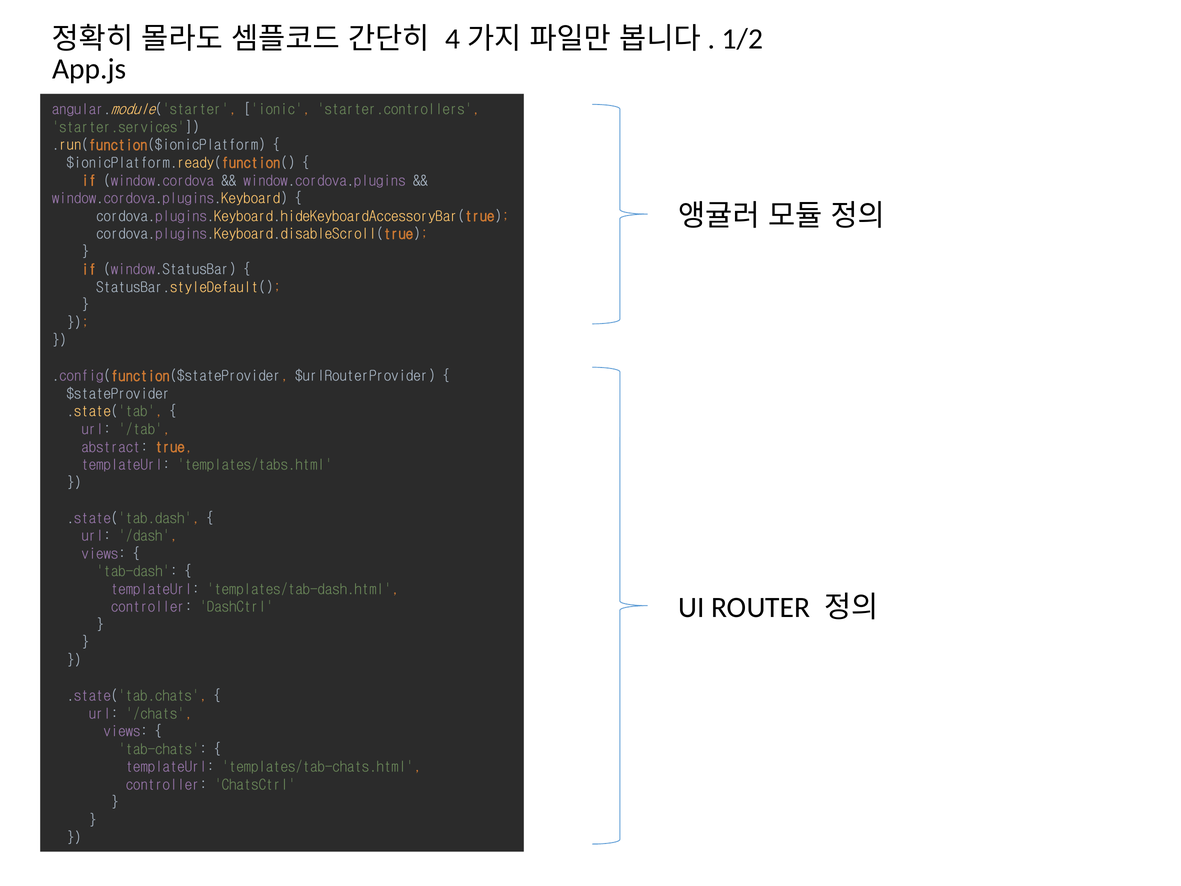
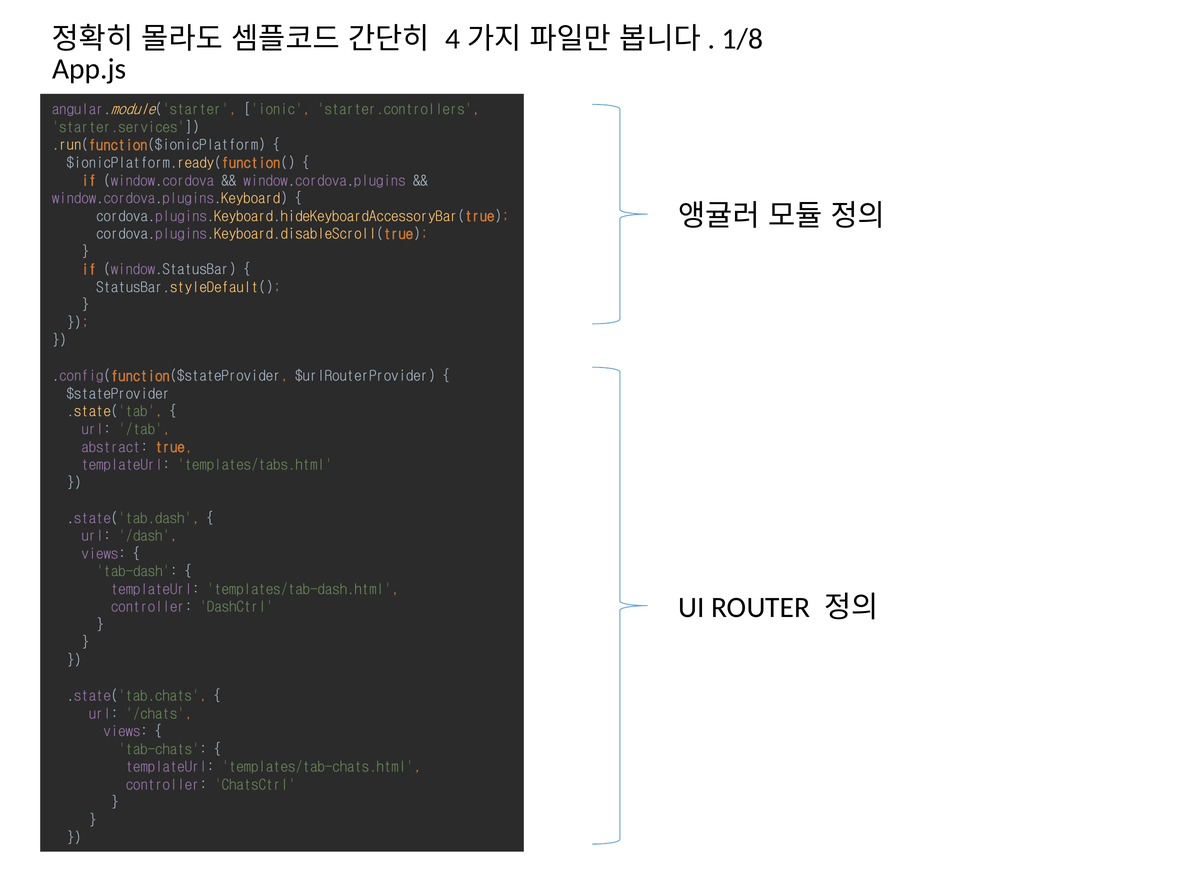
1/2: 1/2 -> 1/8 (743, 39)
